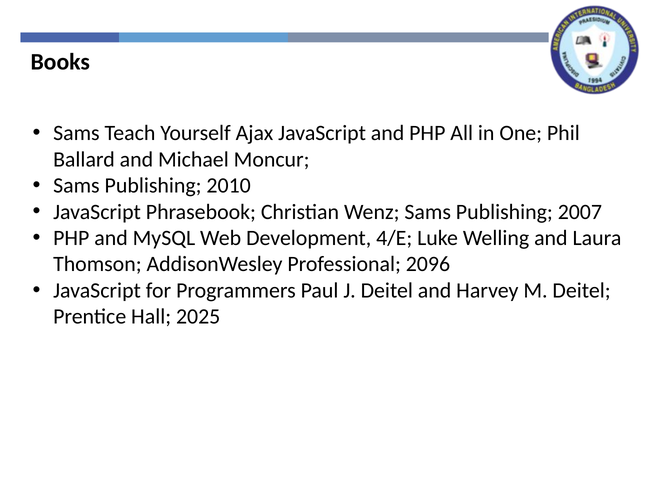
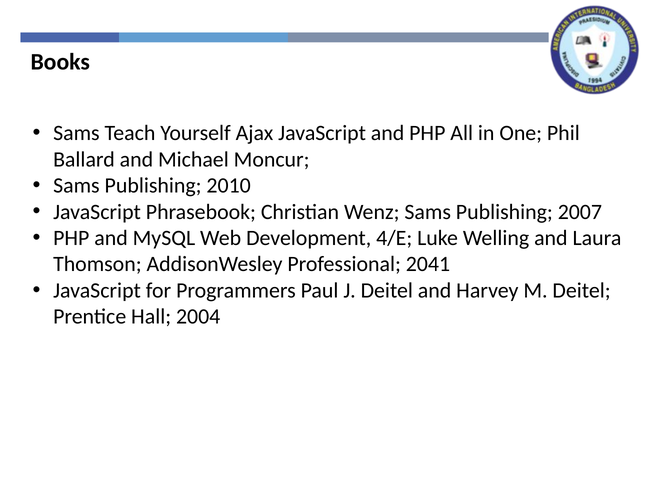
2096: 2096 -> 2041 (428, 264)
2025: 2025 -> 2004 (198, 317)
